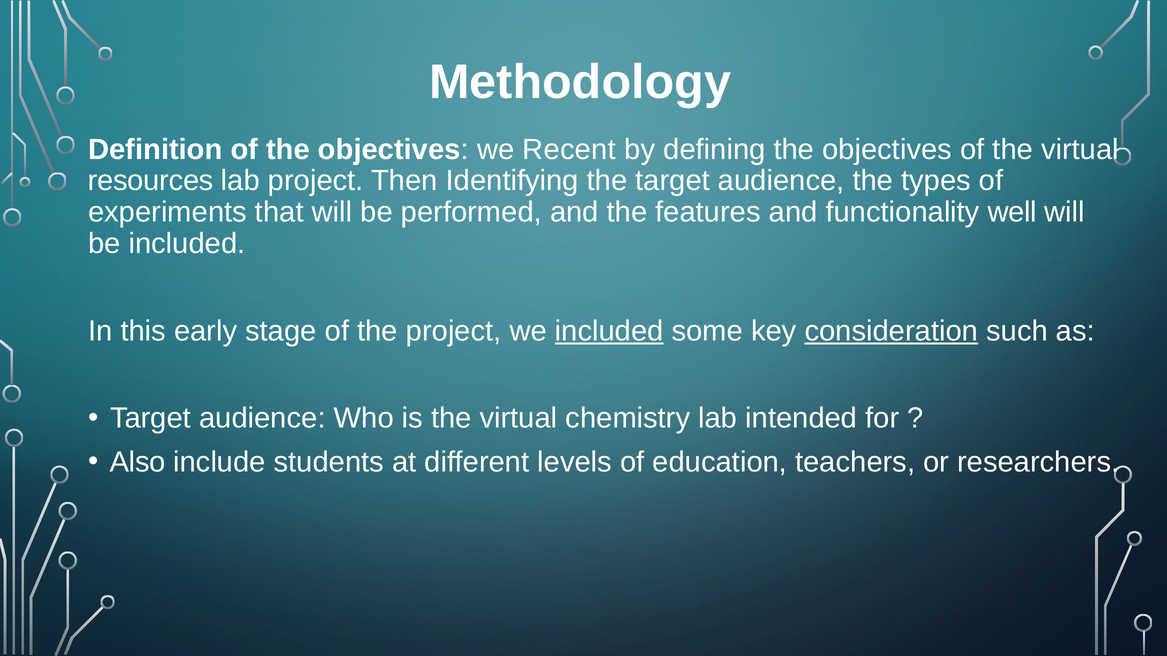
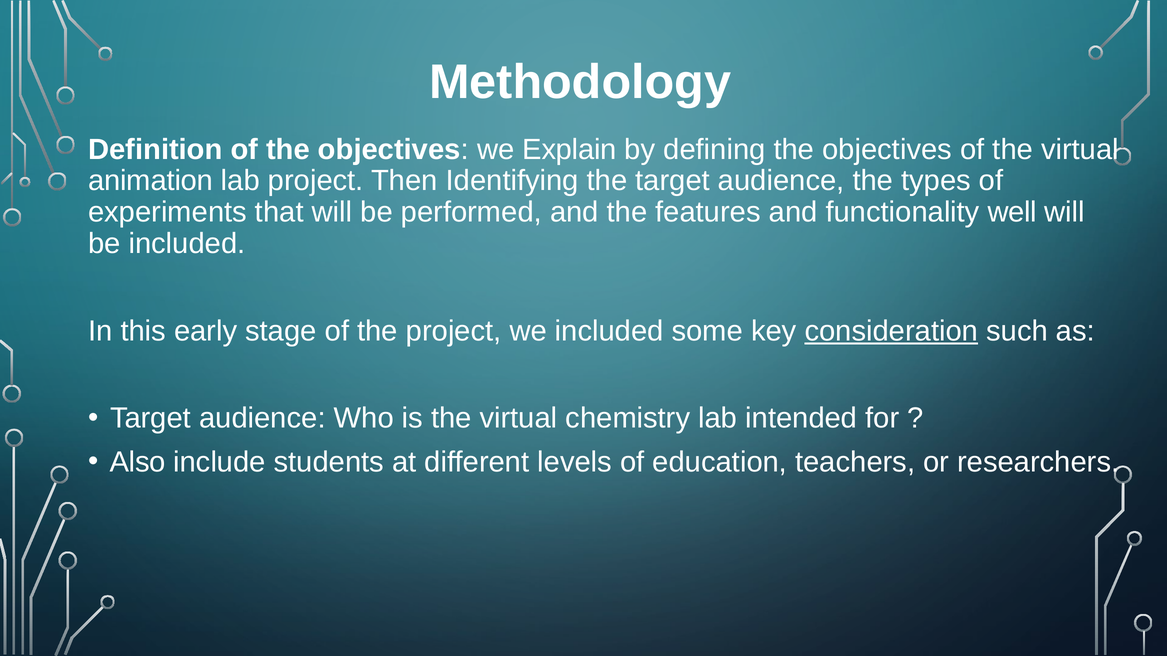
Recent: Recent -> Explain (569, 149)
resources: resources -> animation (151, 181)
included underline: present -> none (609, 331)
